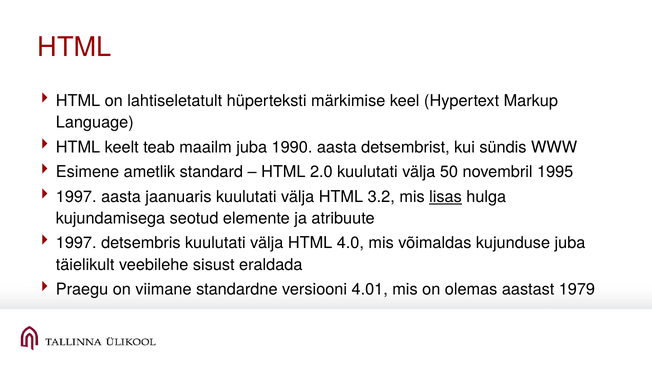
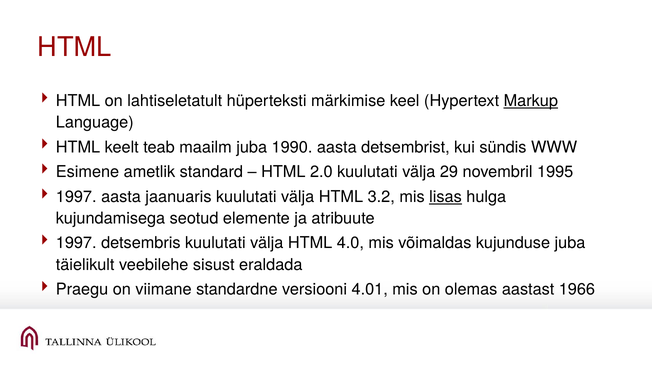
Markup underline: none -> present (531, 101)
50: 50 -> 29 (449, 172)
1979: 1979 -> 1966 (577, 289)
